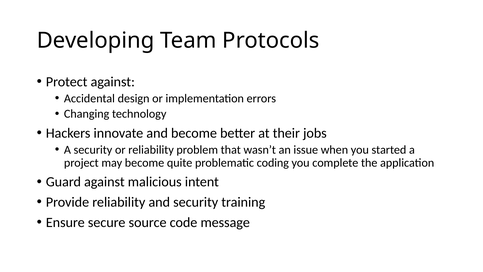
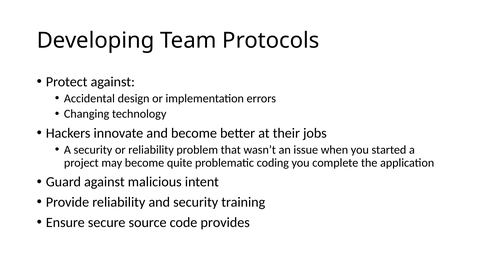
message: message -> provides (225, 222)
